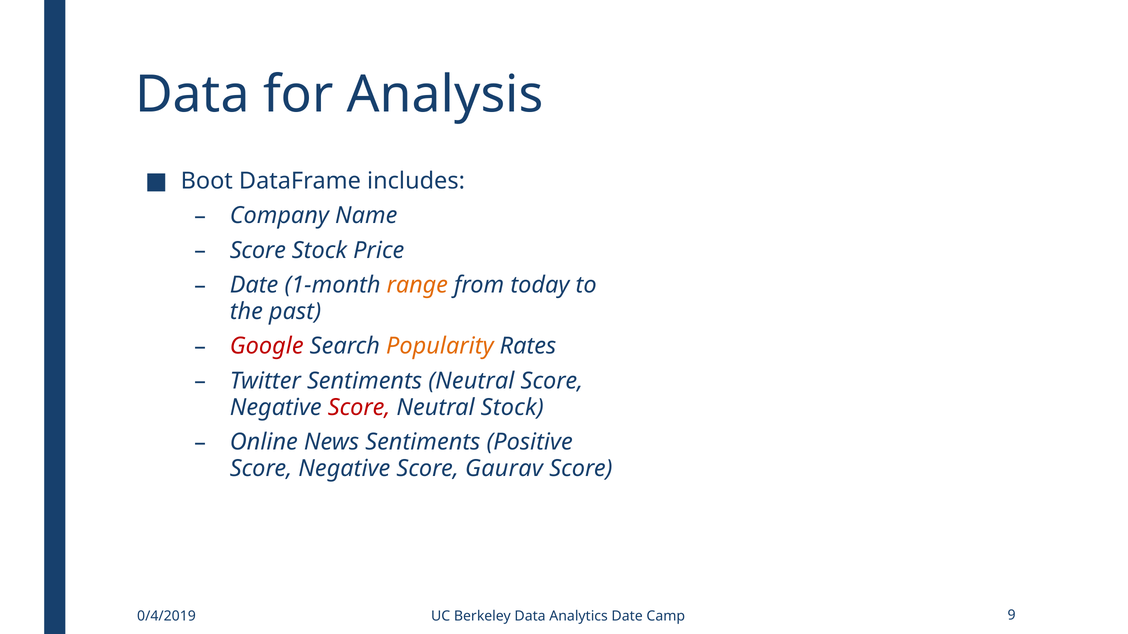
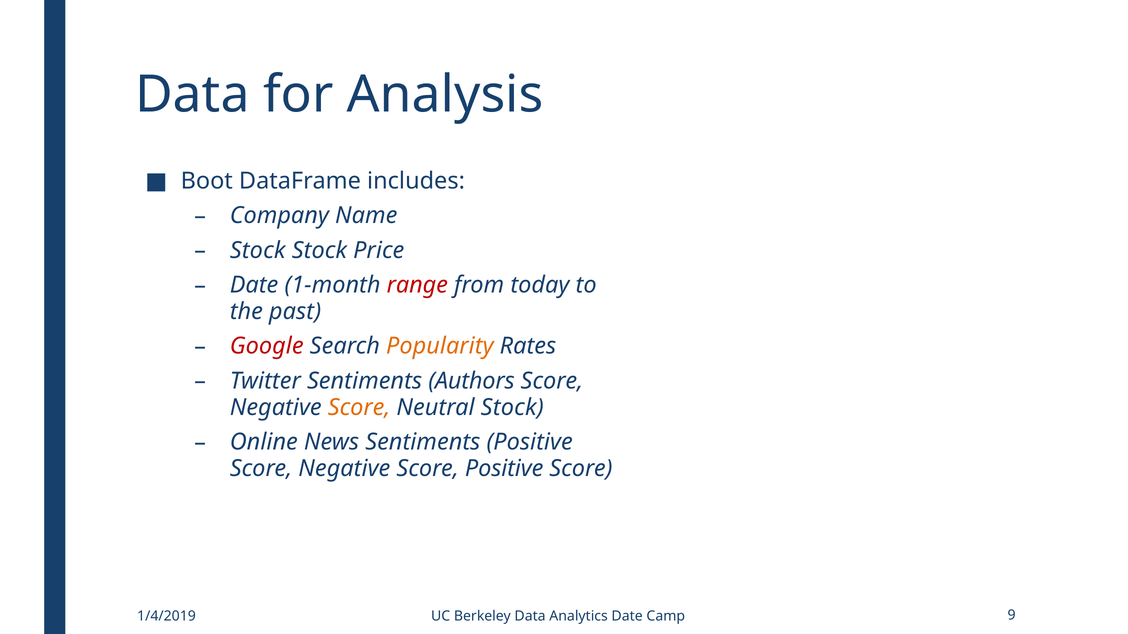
Score: Score -> Stock (258, 250)
range colour: orange -> red (417, 285)
Sentiments Neutral: Neutral -> Authors (471, 381)
Score colour: red -> orange (359, 408)
Score Gaurav: Gaurav -> Positive (504, 469)
0/4/2019: 0/4/2019 -> 1/4/2019 (167, 617)
